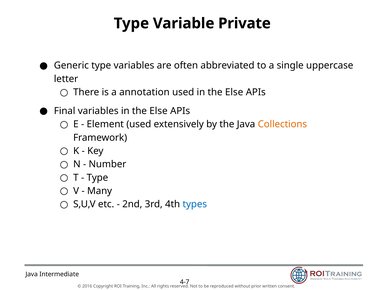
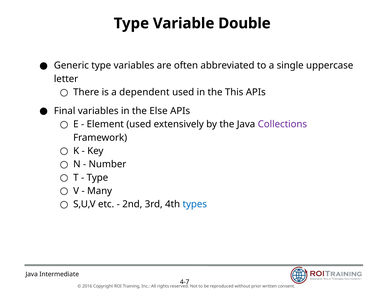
Private: Private -> Double (244, 23)
annotation: annotation -> dependent (144, 92)
used in the Else: Else -> This (234, 92)
Collections colour: orange -> purple (282, 124)
